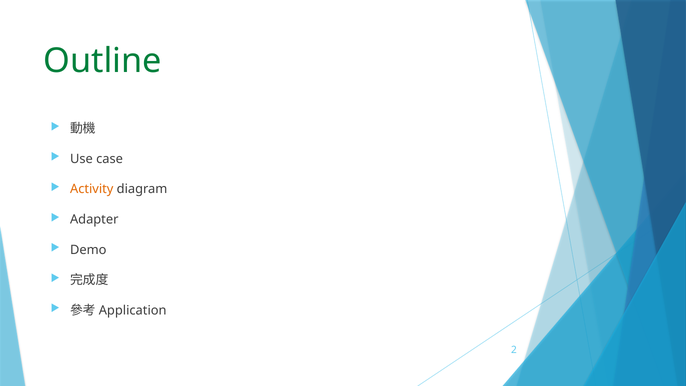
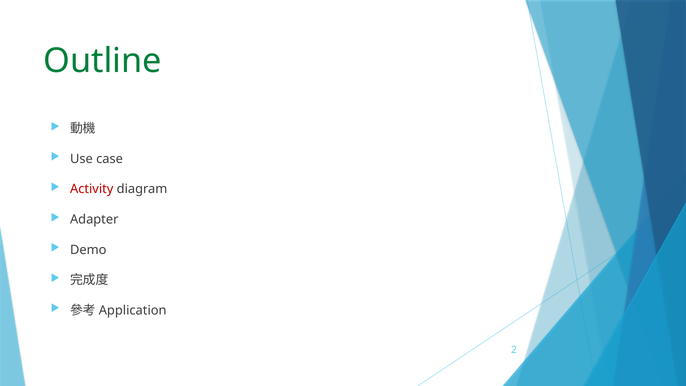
Activity colour: orange -> red (92, 189)
